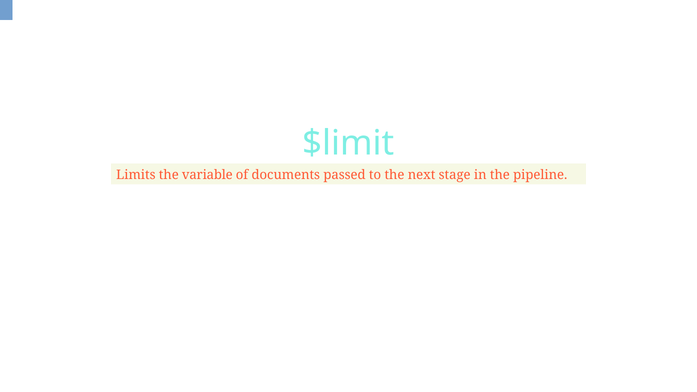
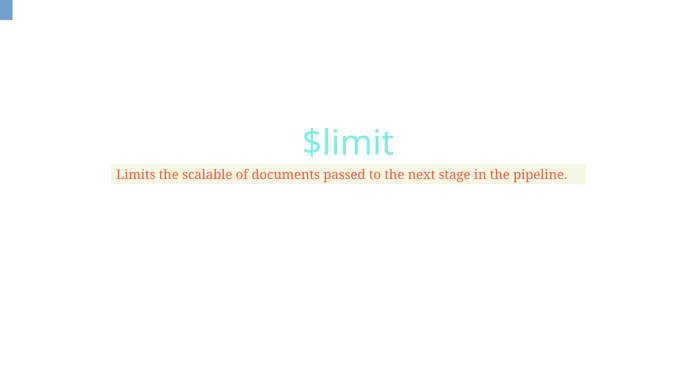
variable: variable -> scalable (207, 175)
